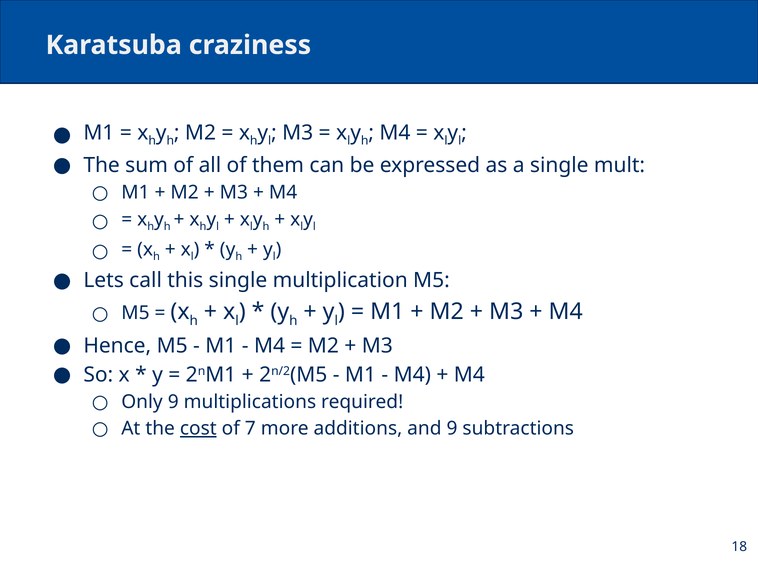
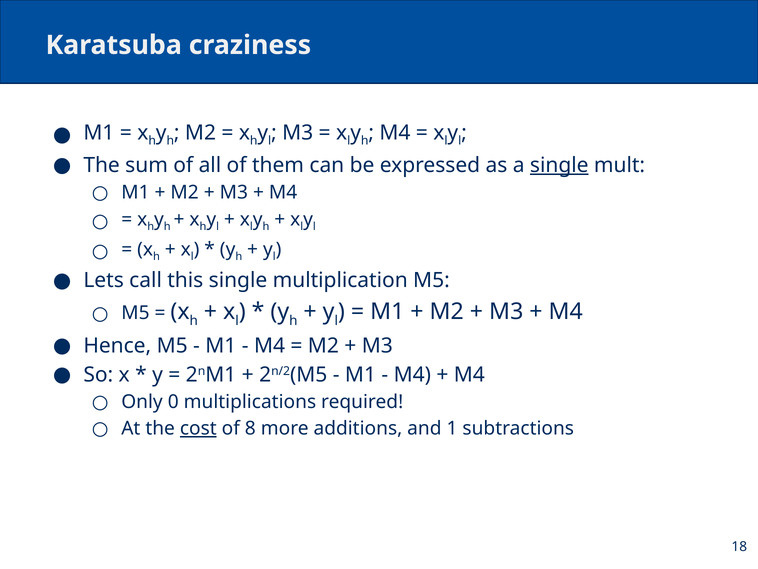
single underline: none -> present (559, 165)
Only 9: 9 -> 0 (173, 402)
7: 7 -> 8 (250, 428)
and 9: 9 -> 1 (452, 428)
